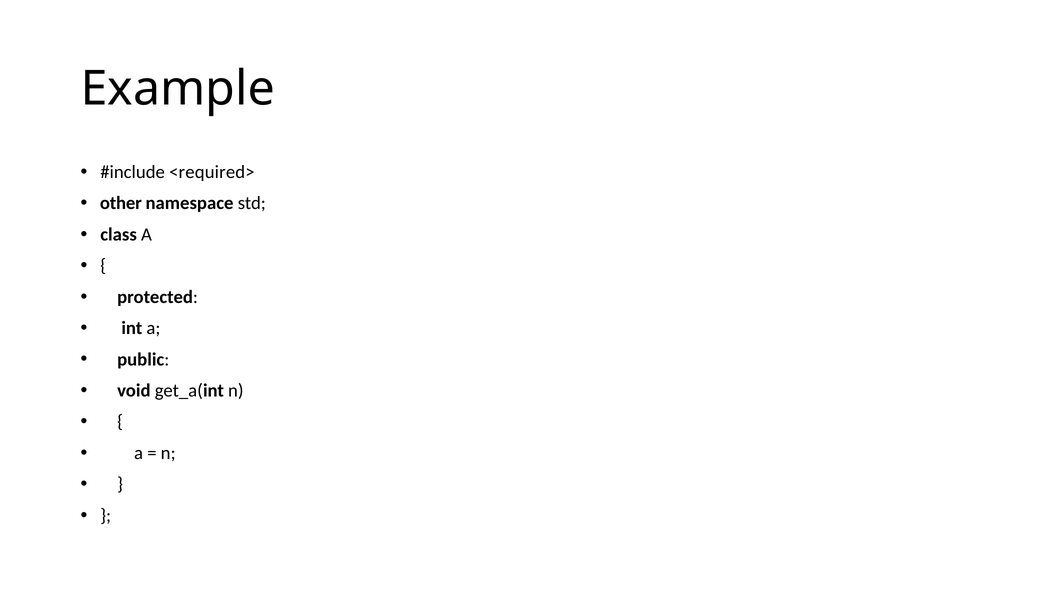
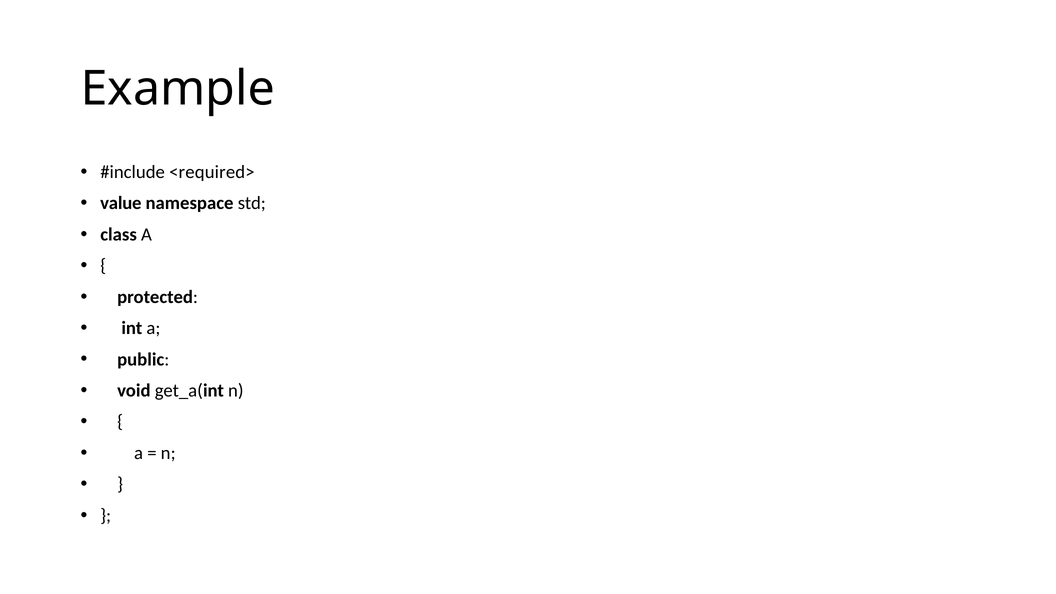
other: other -> value (121, 203)
